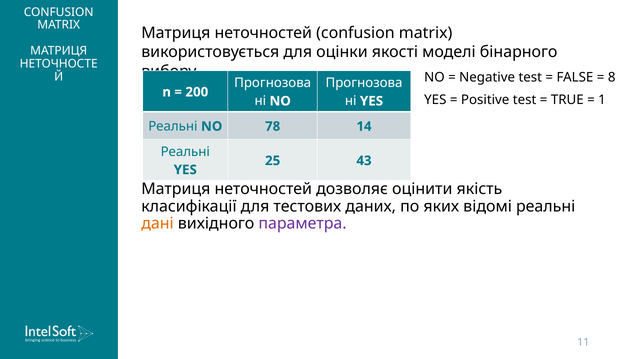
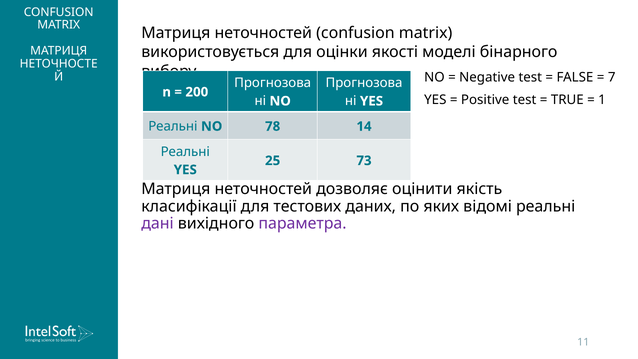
8: 8 -> 7 (612, 77)
43: 43 -> 73 (364, 161)
дані colour: orange -> purple (158, 224)
